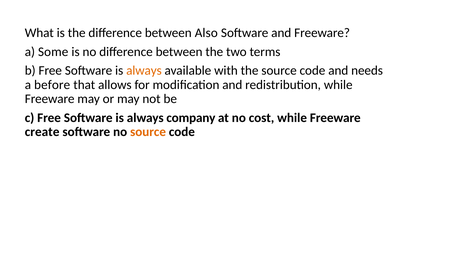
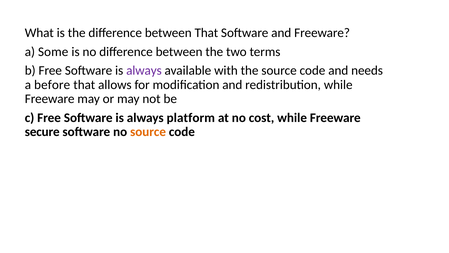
between Also: Also -> That (206, 33)
always colour: orange -> purple (144, 70)
company: company -> platform (191, 118)
create: create -> secure (42, 132)
